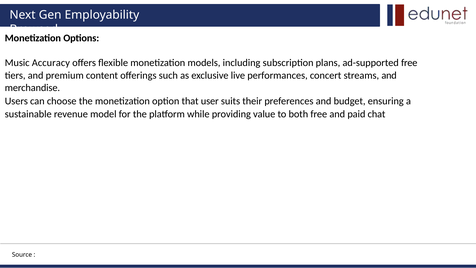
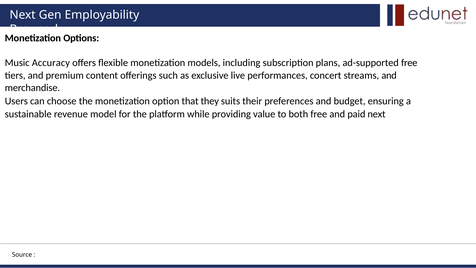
user: user -> they (210, 101)
paid chat: chat -> next (377, 114)
